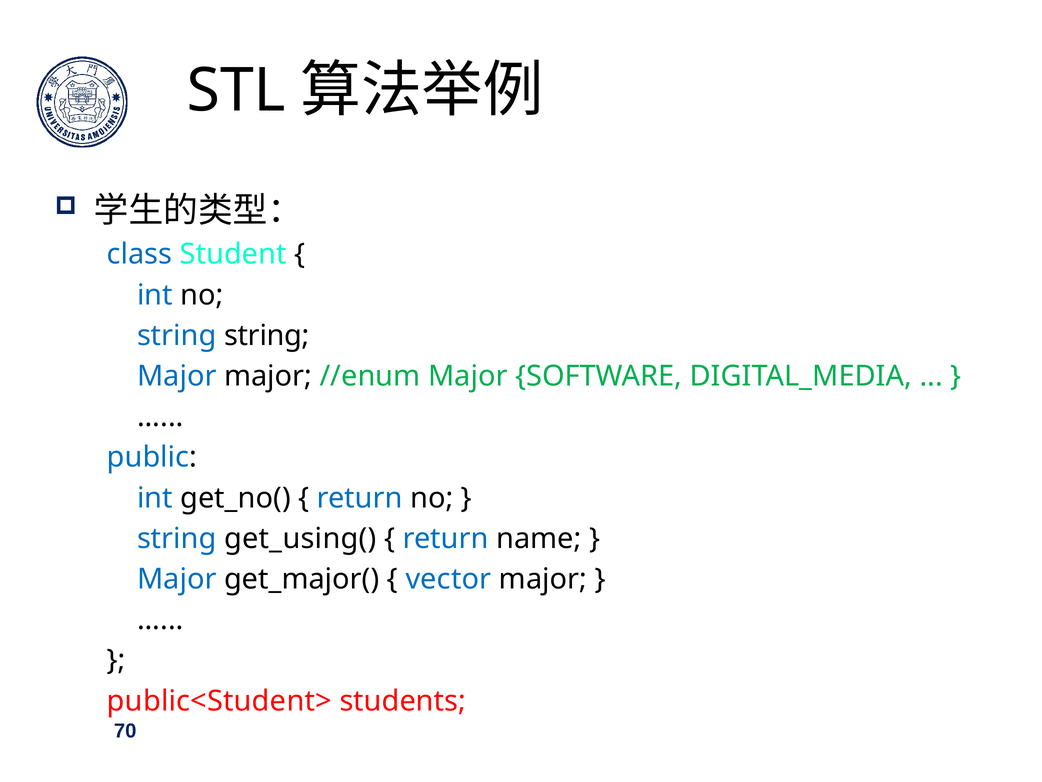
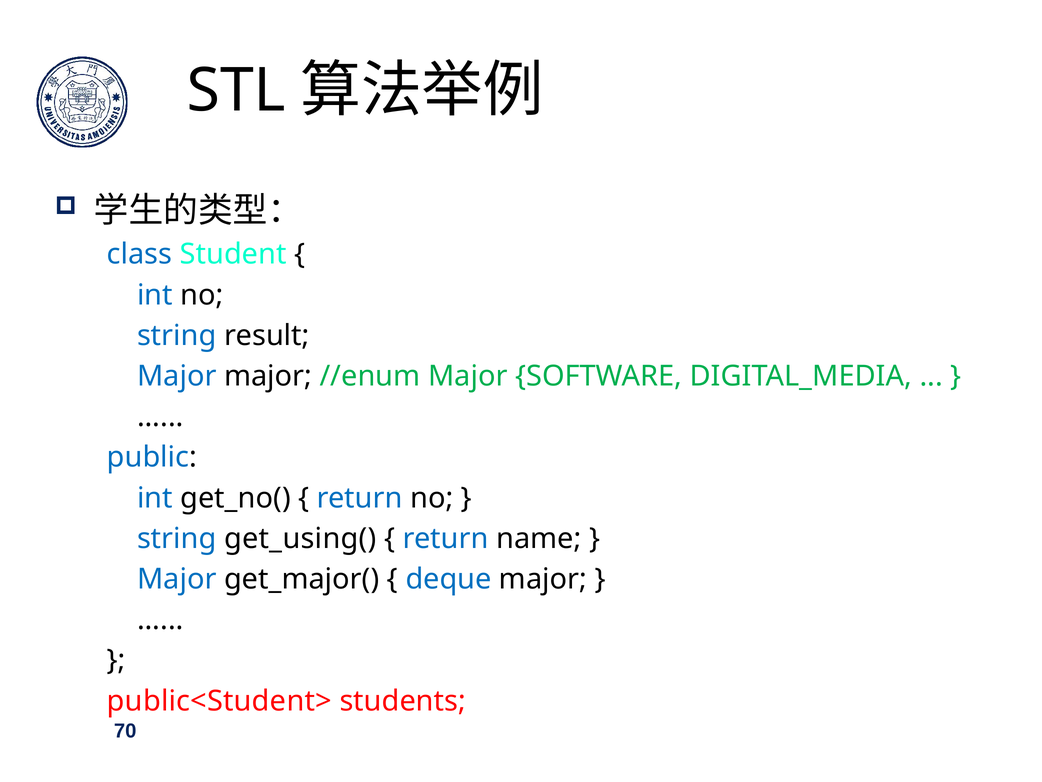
string string: string -> result (267, 335)
vector: vector -> deque (449, 579)
